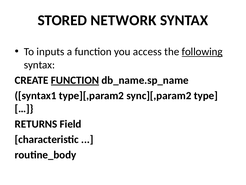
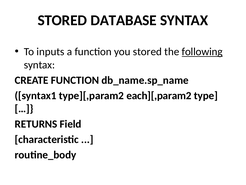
NETWORK: NETWORK -> DATABASE (124, 20)
you access: access -> stored (147, 52)
FUNCTION underline: present -> none (75, 80)
sync][,param2: sync][,param2 -> each][,param2 (159, 95)
